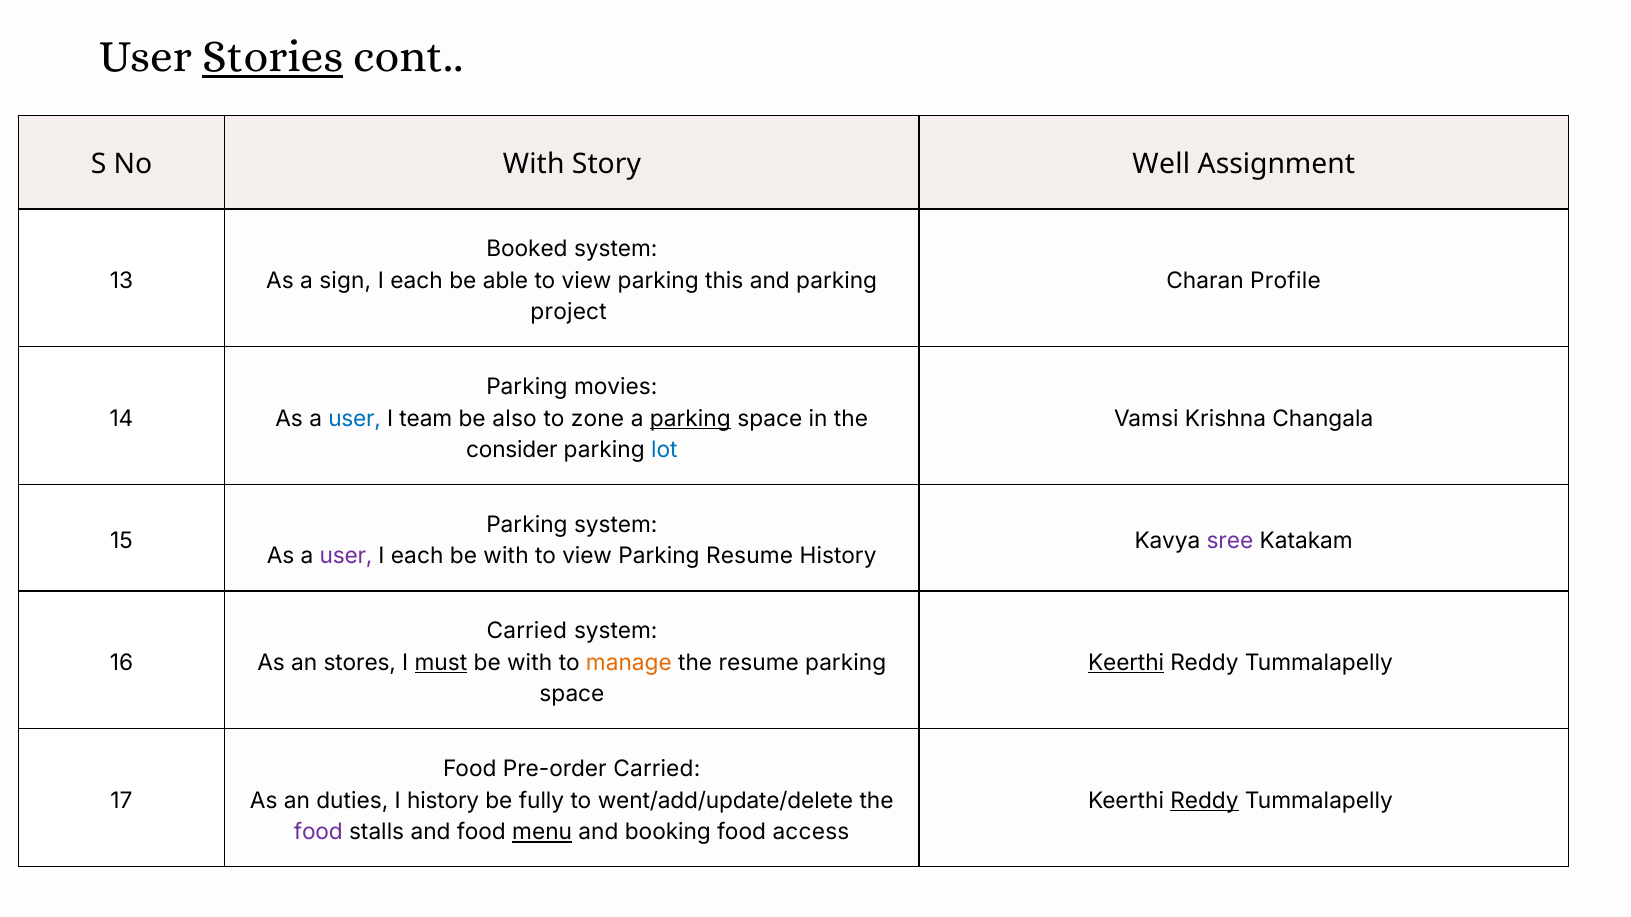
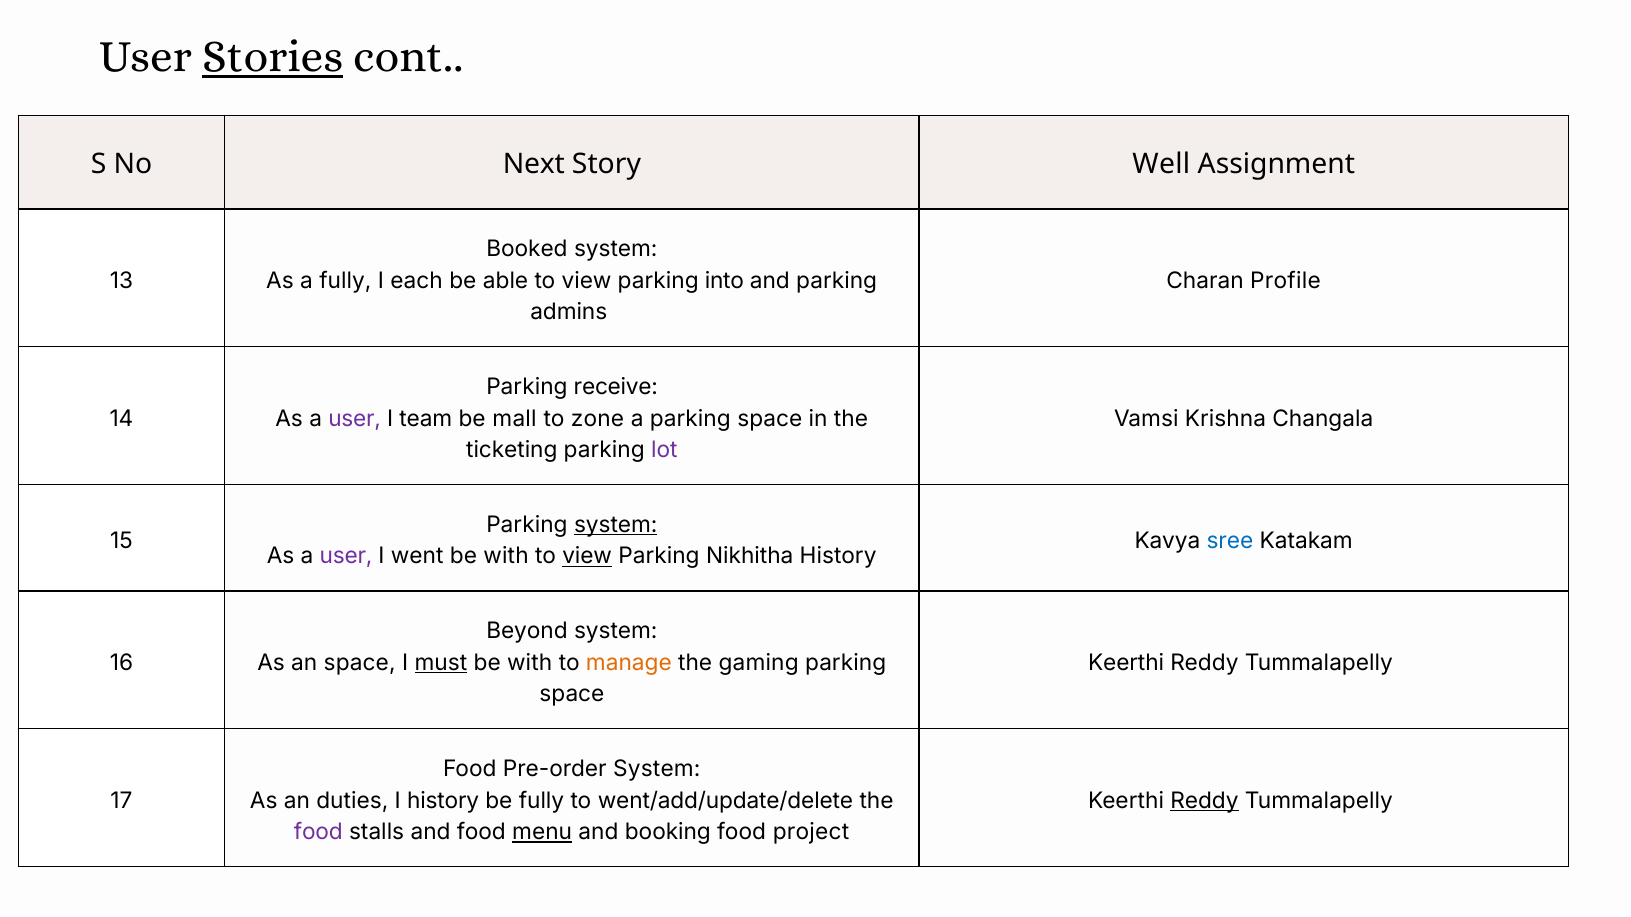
No With: With -> Next (534, 164)
a sign: sign -> fully (345, 281)
this: this -> into (724, 281)
project: project -> admins (569, 313)
movies: movies -> receive (616, 387)
user colour: blue -> purple (355, 419)
also: also -> mall (515, 419)
parking underline: present -> none (690, 419)
consider: consider -> ticketing (512, 450)
lot colour: blue -> purple (664, 450)
system underline: none -> present (616, 525)
sree colour: purple -> blue (1230, 541)
each: each -> went (417, 557)
view underline: none -> present (587, 557)
Parking Resume: Resume -> Nikhitha (750, 557)
Carried: Carried -> Beyond (527, 631)
an stores: stores -> space (360, 663)
the resume: resume -> gaming (759, 663)
Keerthi underline: present -> none (1126, 663)
Pre-order Carried: Carried -> System (657, 769)
access: access -> project (811, 833)
